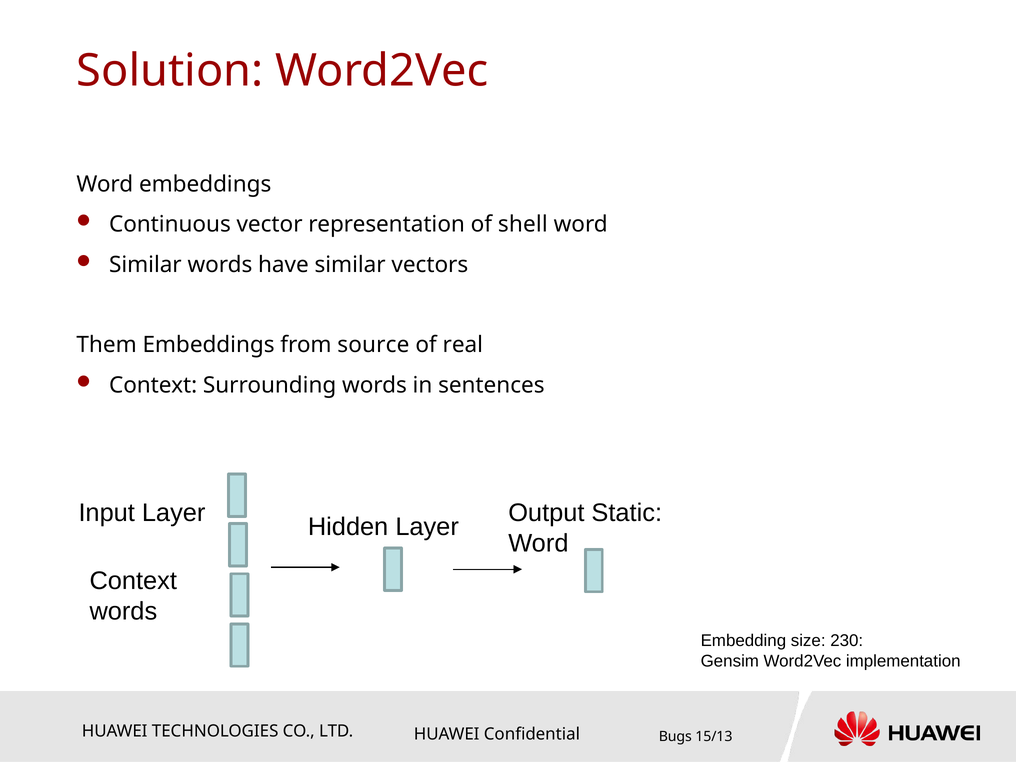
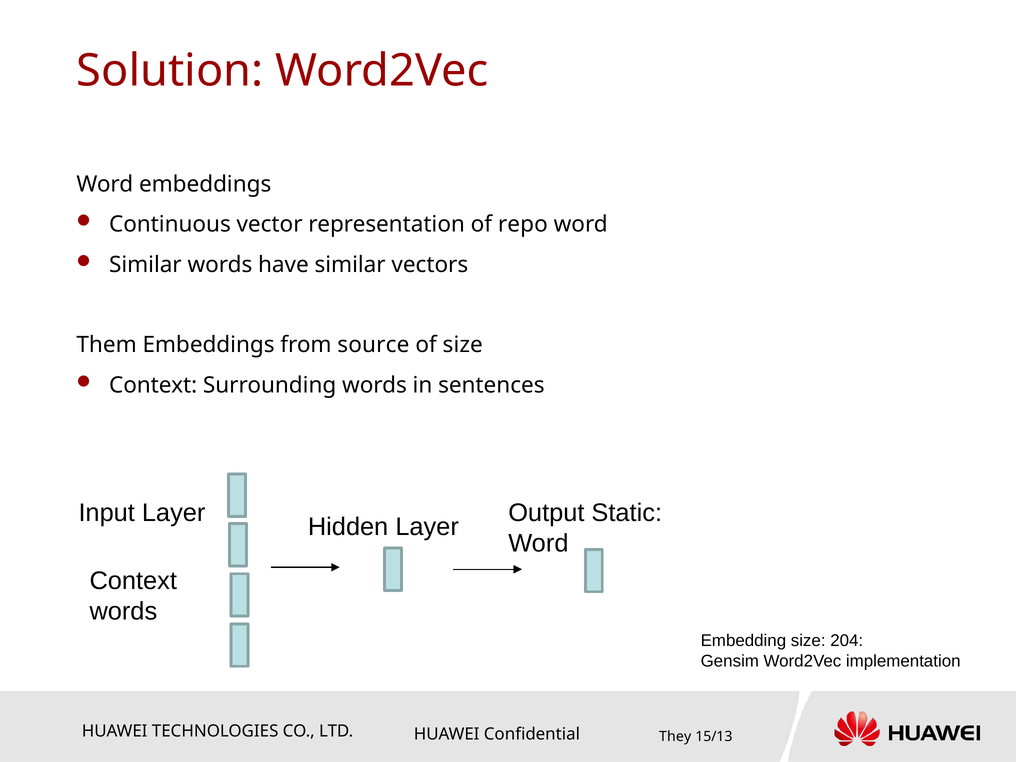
shell: shell -> repo (523, 225)
of real: real -> size (463, 345)
230: 230 -> 204 (847, 641)
Bugs: Bugs -> They (675, 736)
